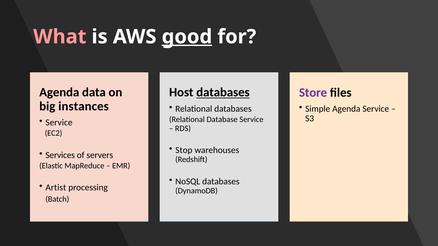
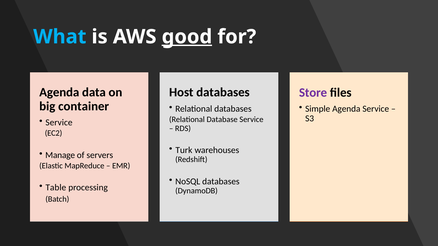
What colour: pink -> light blue (60, 37)
databases underline: present -> none (223, 93)
instances: instances -> container (84, 106)
Stop: Stop -> Turk (184, 150)
Services: Services -> Manage (60, 155)
Artist: Artist -> Table (56, 188)
